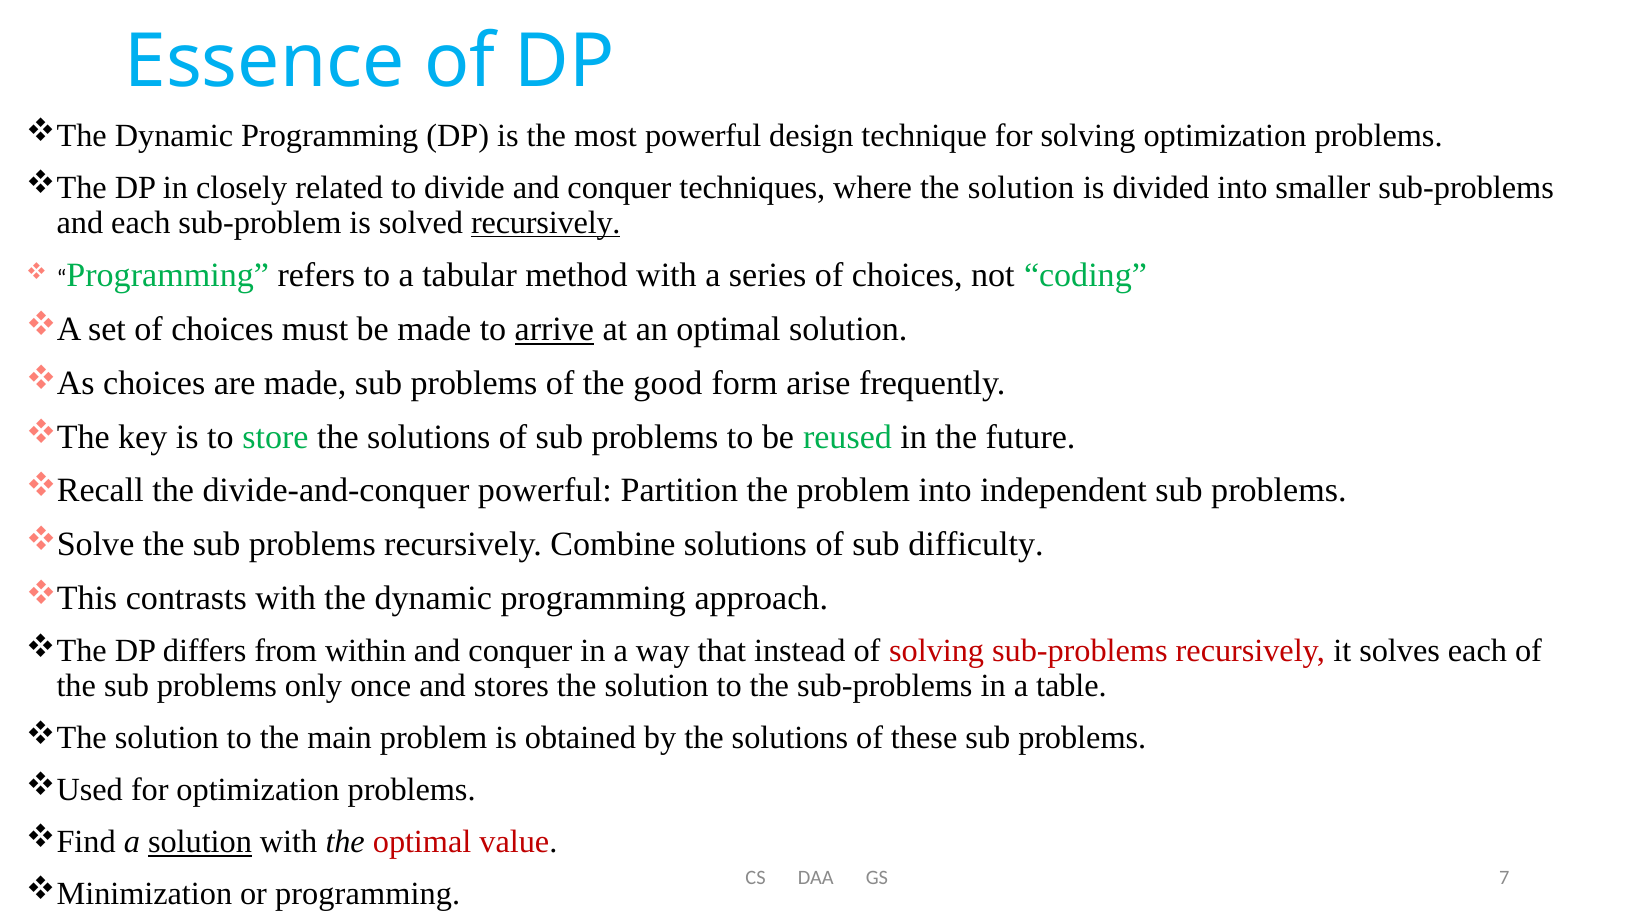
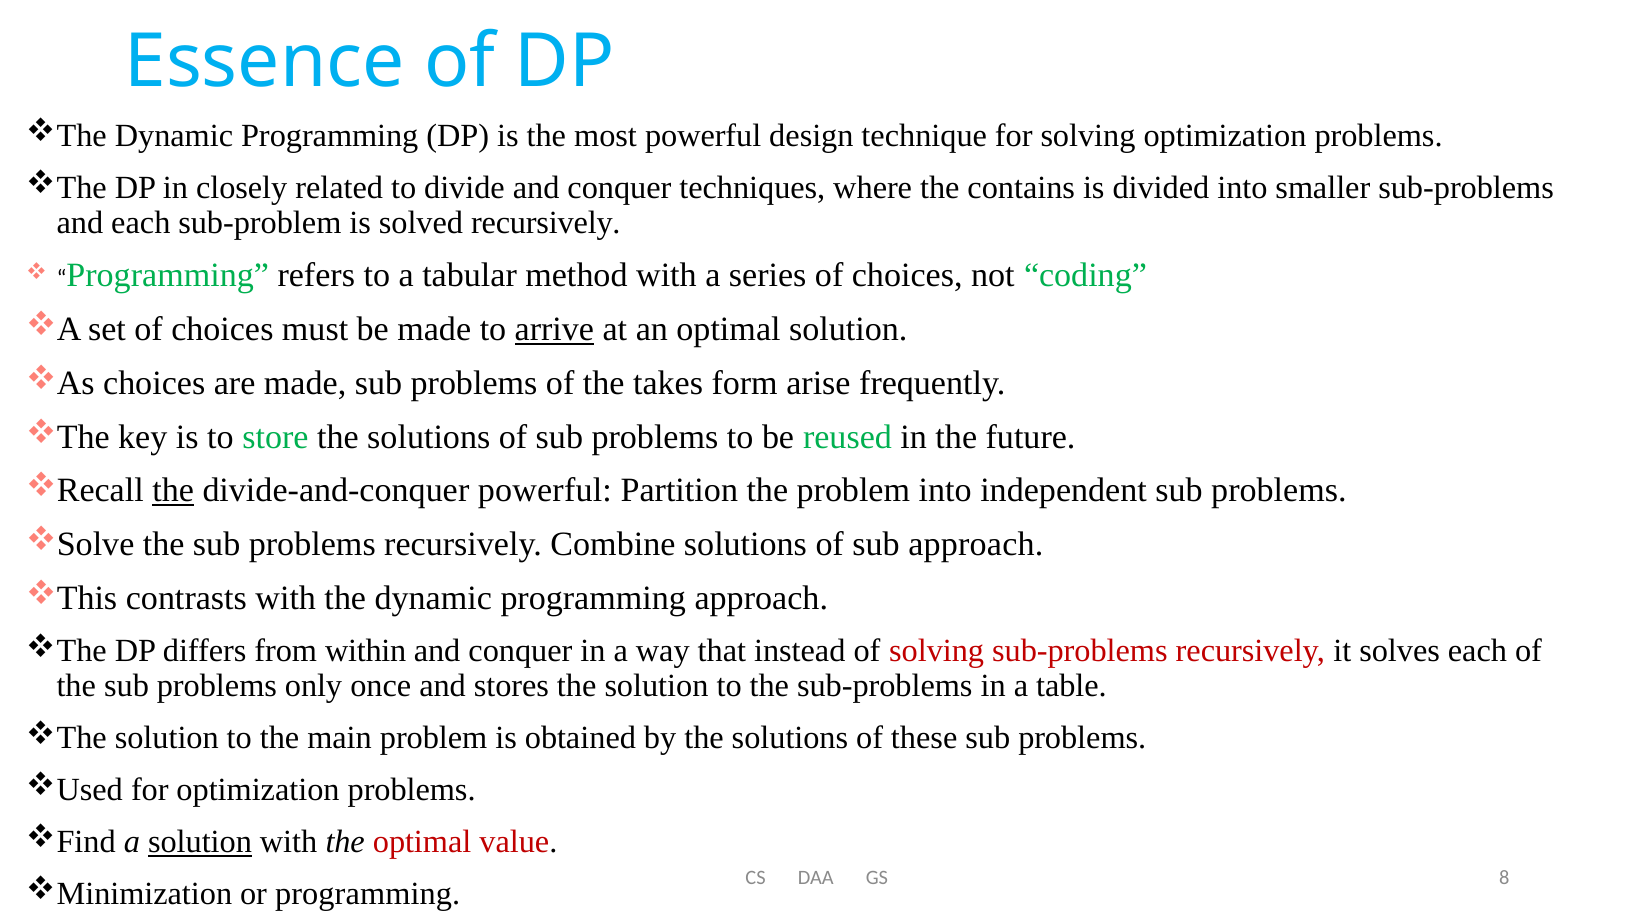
where the solution: solution -> contains (1021, 188)
recursively underline: present -> none (546, 223)
good: good -> takes (668, 383)
the underline: none -> present (173, 491)
sub difficulty: difficulty -> approach (976, 544)
7: 7 -> 8 (1504, 878)
